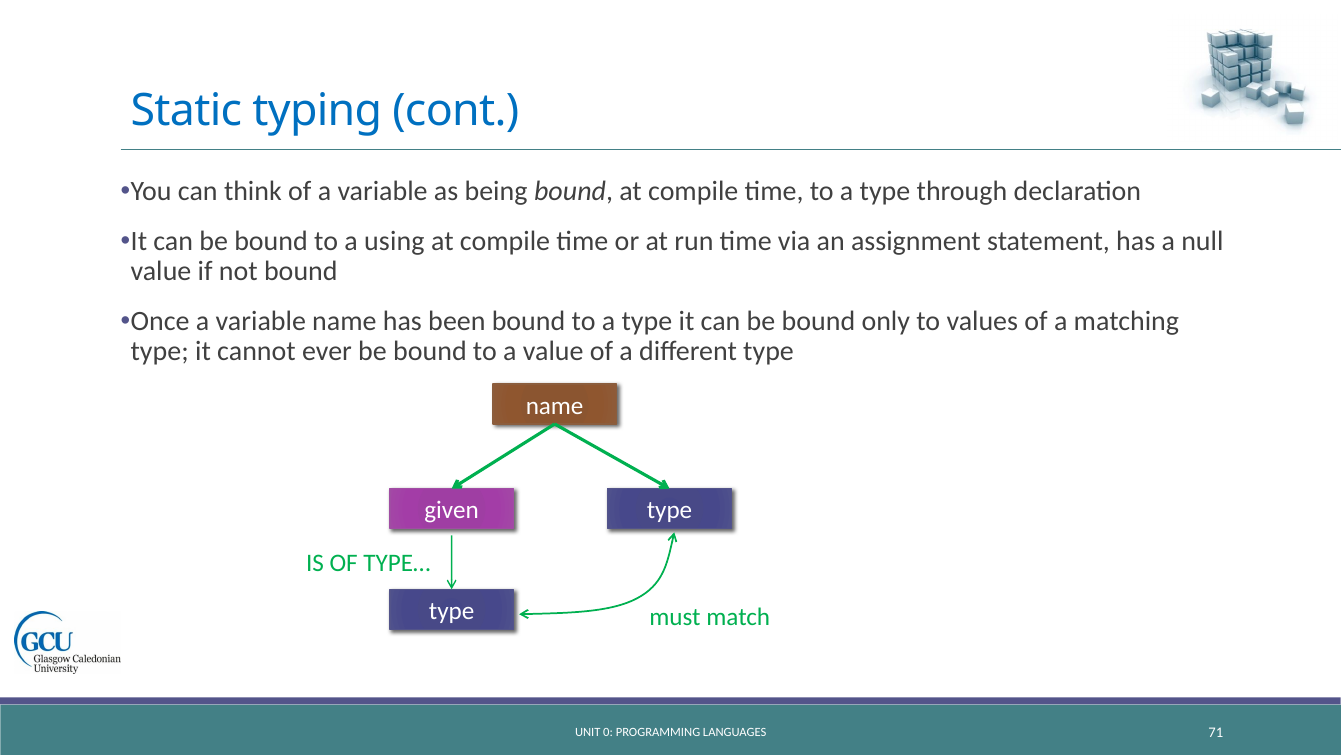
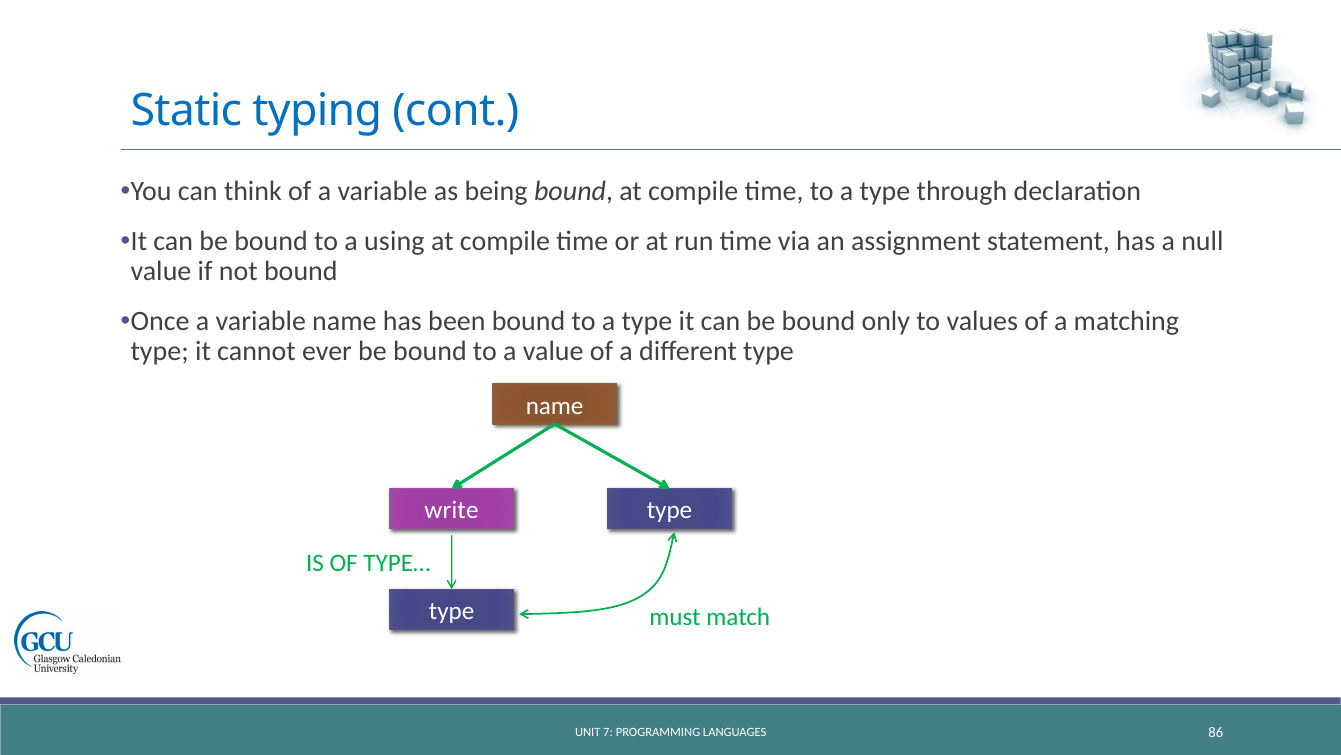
given: given -> write (452, 510)
0: 0 -> 7 (608, 731)
71: 71 -> 86 (1216, 731)
